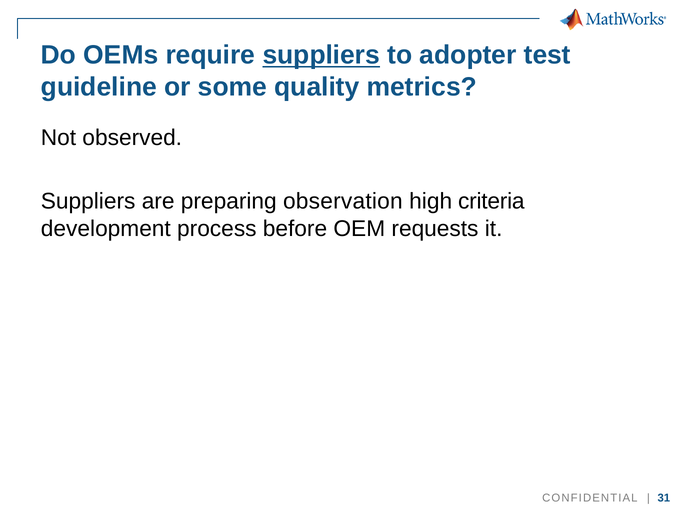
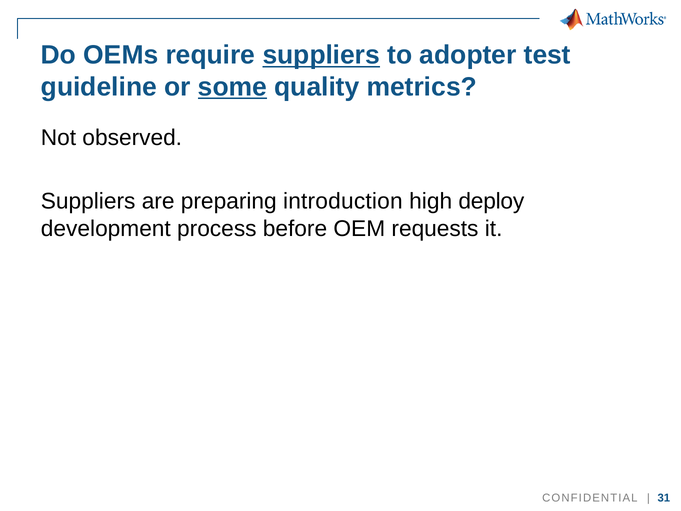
some underline: none -> present (232, 87)
observation: observation -> introduction (343, 201)
criteria: criteria -> deploy (491, 201)
